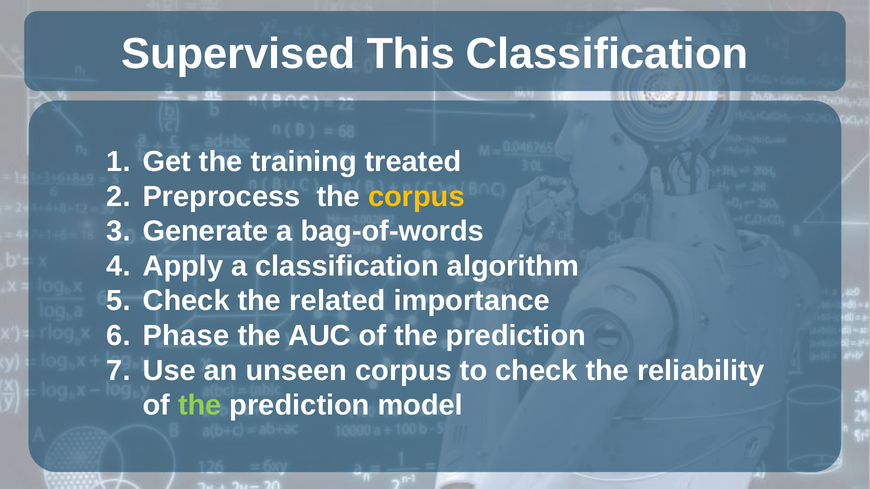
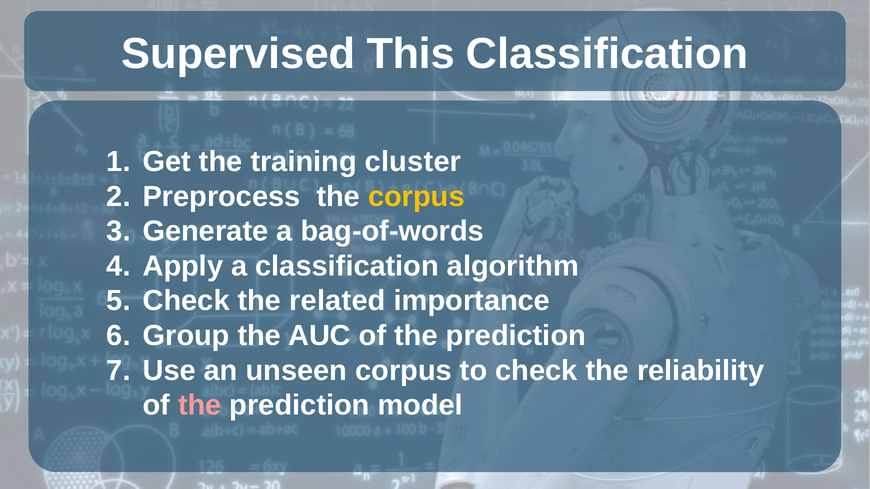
treated: treated -> cluster (413, 162)
Phase: Phase -> Group (186, 336)
the colour: light green -> pink (200, 406)
